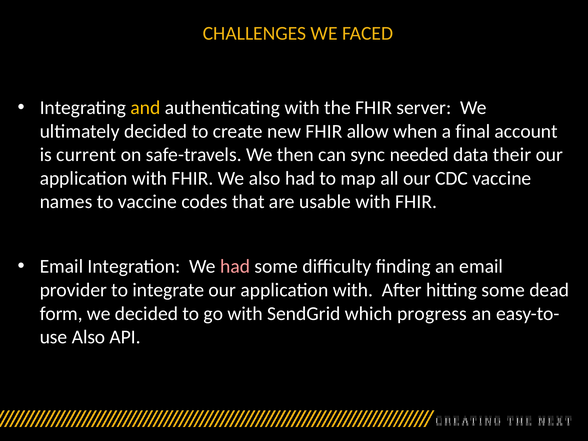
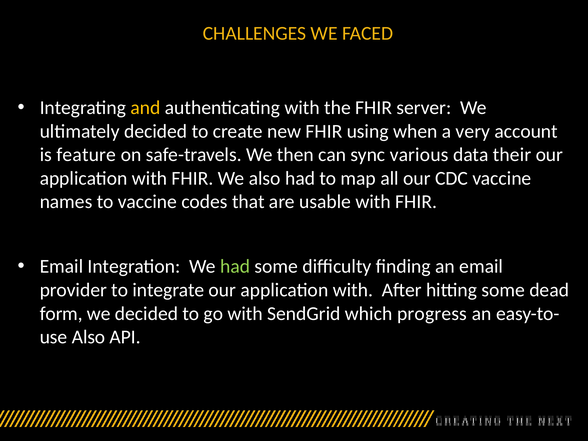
allow: allow -> using (368, 131)
final: final -> very (473, 131)
current: current -> feature (86, 155)
needed: needed -> various (419, 155)
had colour: pink -> light green (235, 267)
